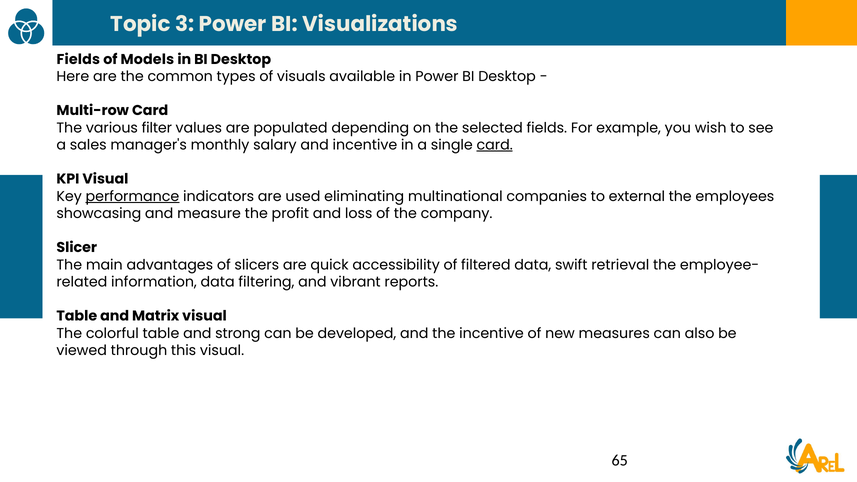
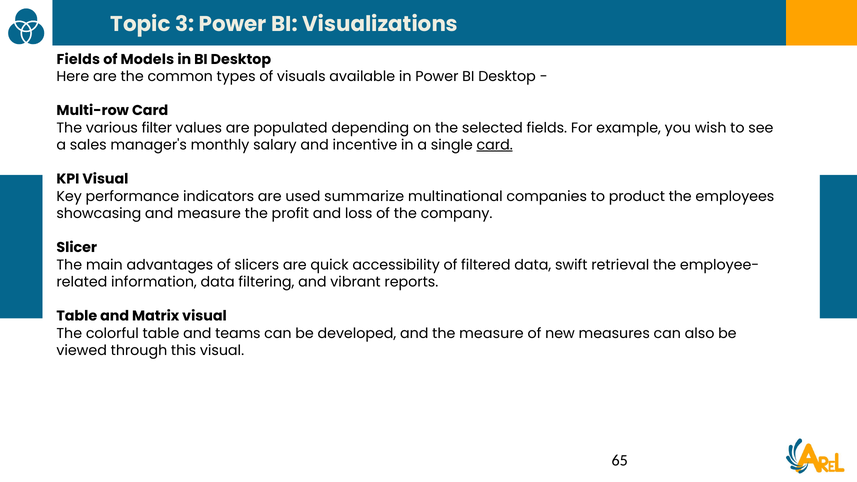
performance underline: present -> none (132, 196)
eliminating: eliminating -> summarize (364, 196)
external: external -> product (637, 196)
strong: strong -> teams (238, 333)
the incentive: incentive -> measure (491, 333)
